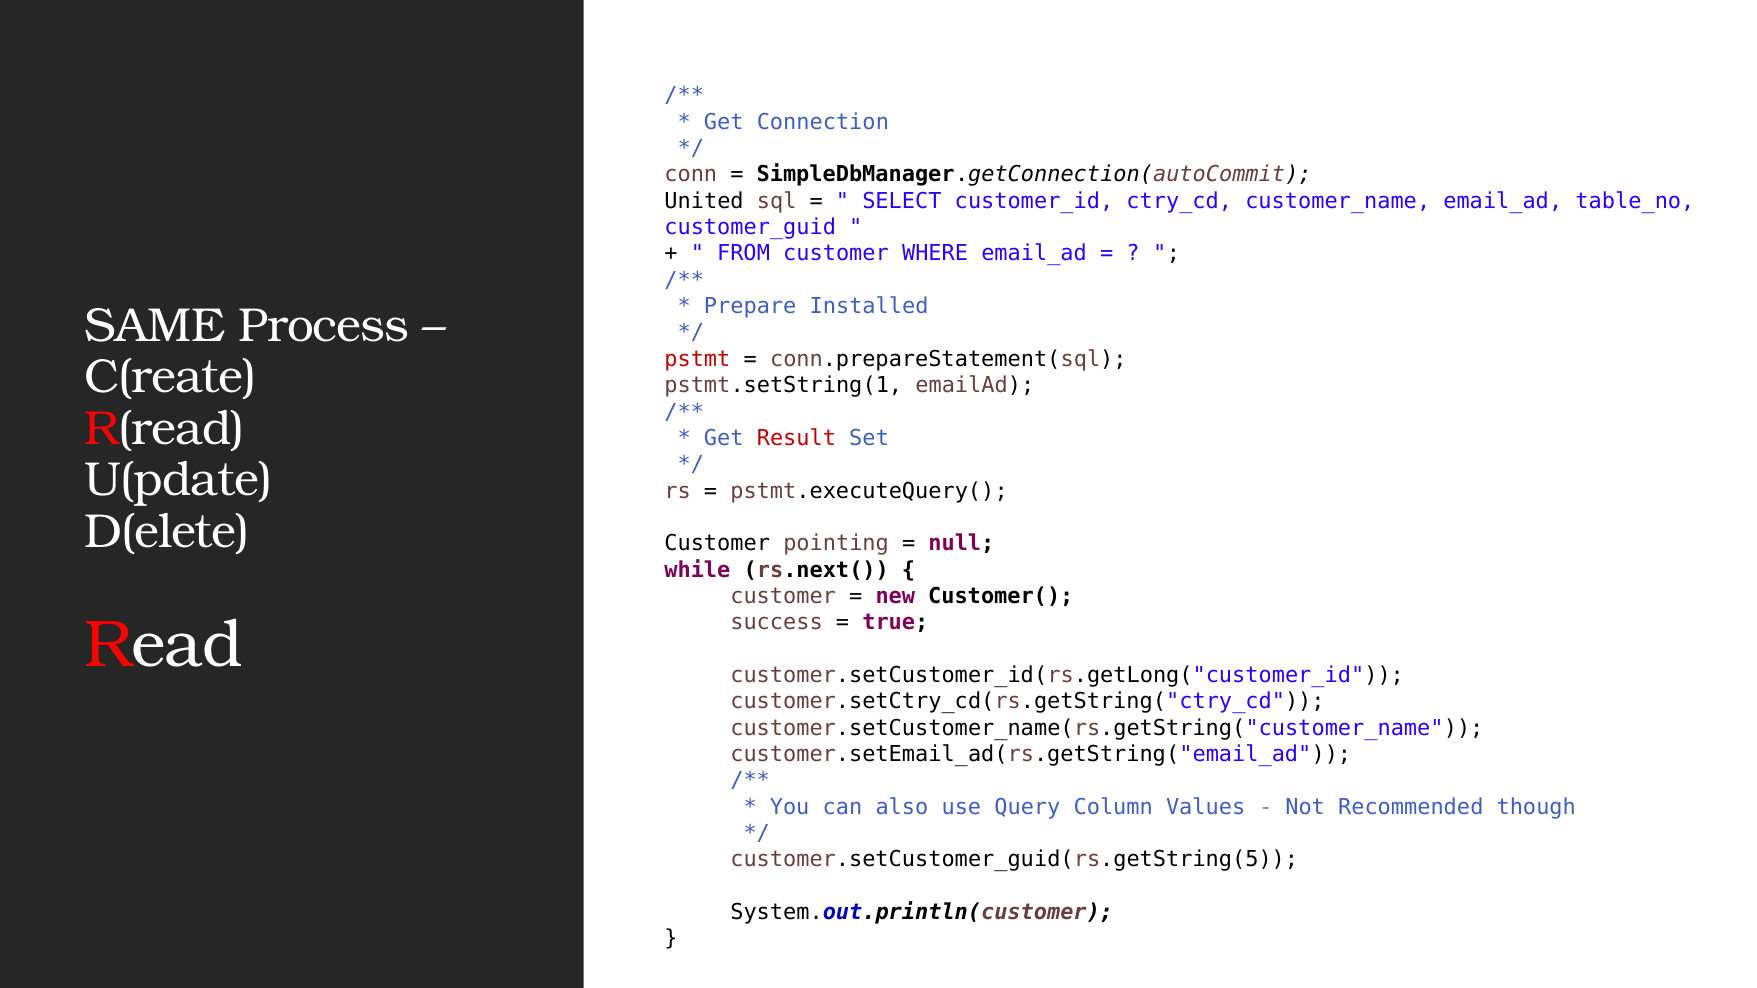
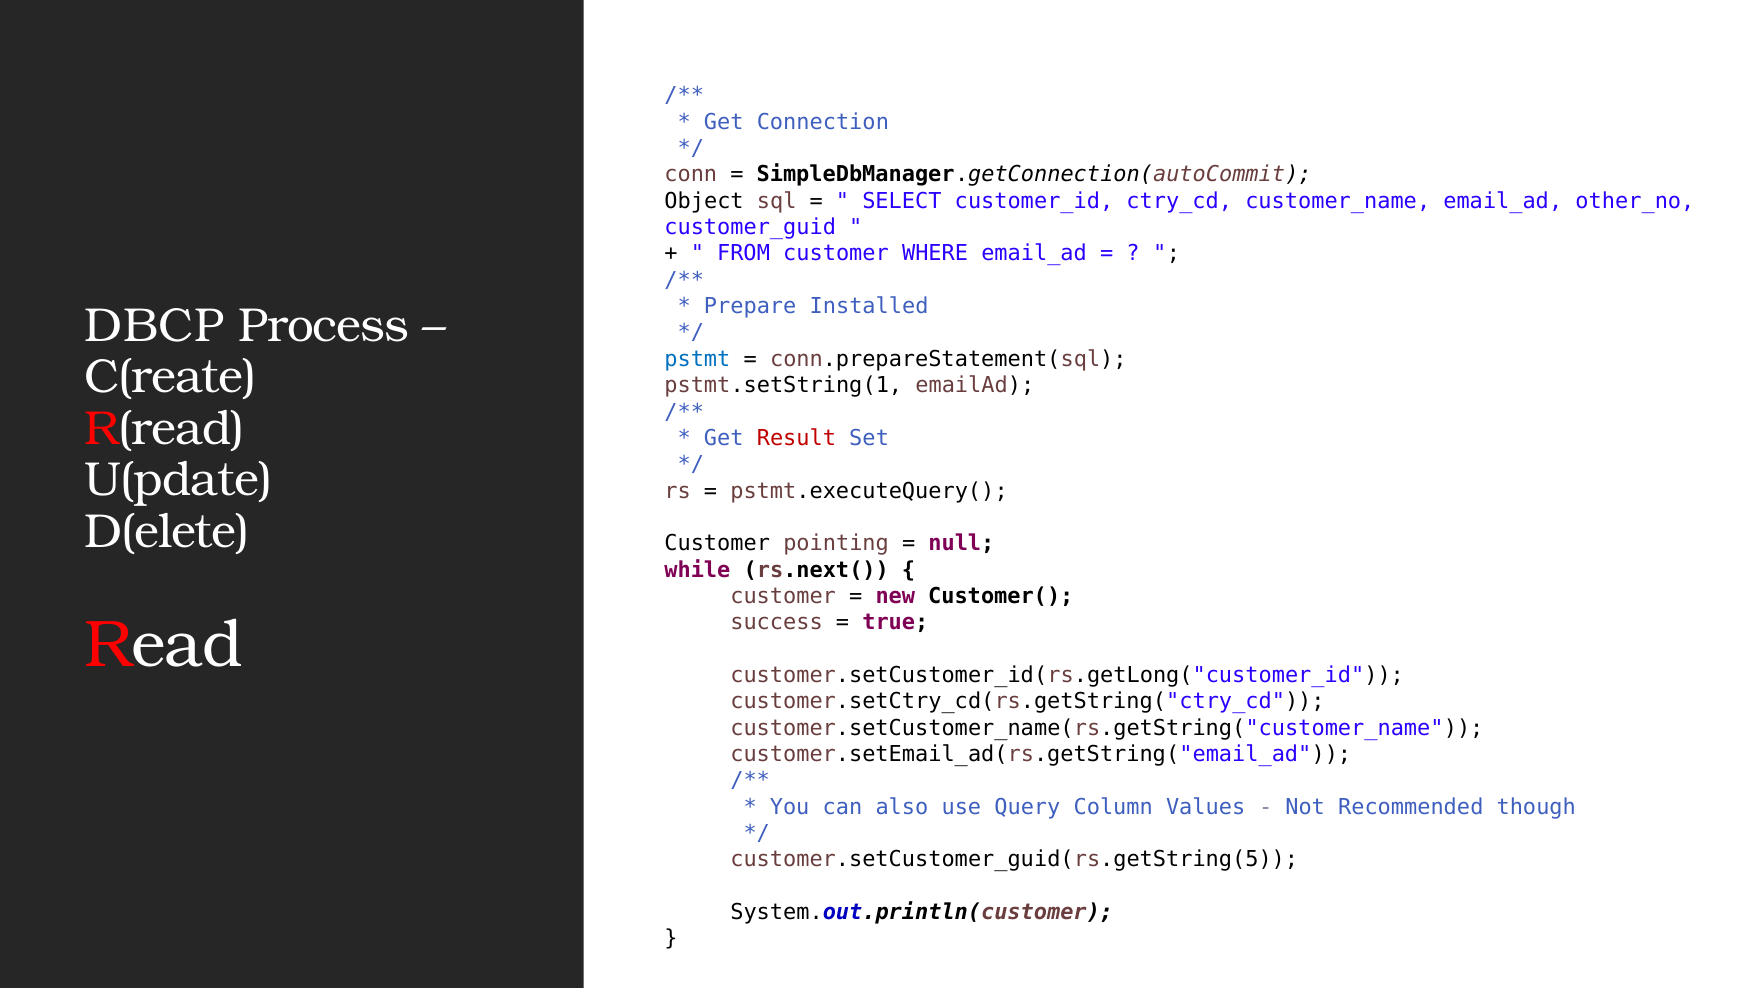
United: United -> Object (704, 201)
table_no: table_no -> other_no (1635, 201)
SAME: SAME -> DBCP (154, 326)
pstmt colour: red -> blue (697, 359)
